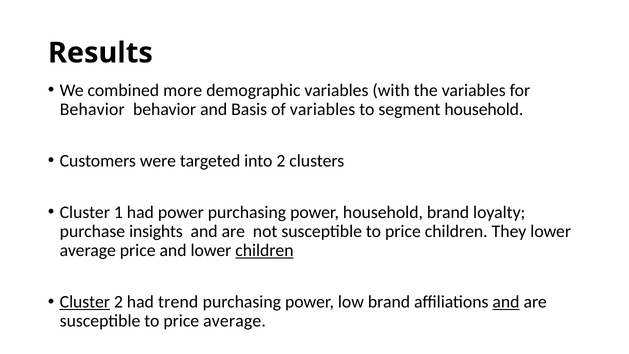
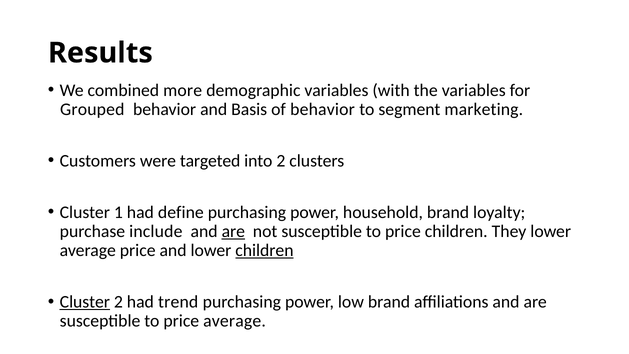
Behavior: Behavior -> Grouped (92, 109)
of variables: variables -> behavior (322, 109)
segment household: household -> marketing (484, 109)
had power: power -> define (181, 212)
insights: insights -> include (156, 231)
are underline: none -> present (233, 231)
and underline: present -> none (506, 302)
